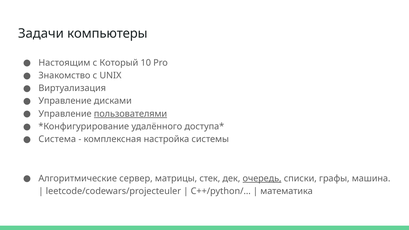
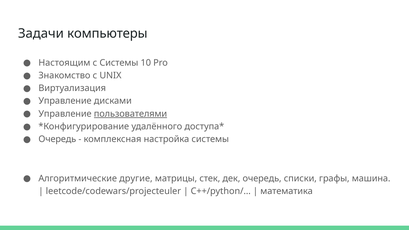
с Который: Который -> Системы (119, 63)
Система: Система -> Очередь (57, 139)
сервер: сервер -> другие (136, 178)
очередь underline: present -> none (262, 178)
